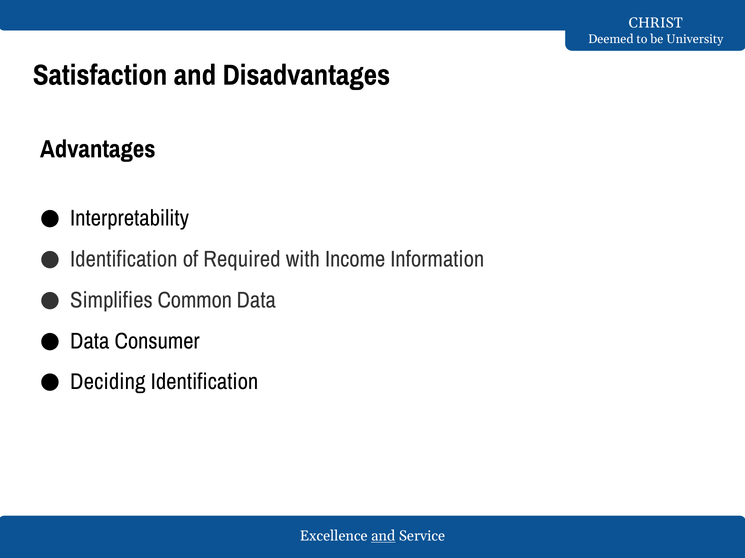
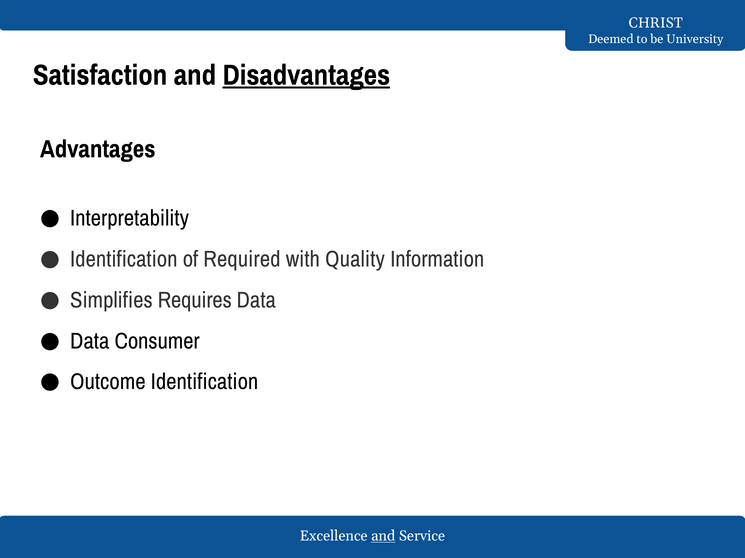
Disadvantages underline: none -> present (306, 75)
Income: Income -> Quality (355, 260)
Common: Common -> Requires (195, 301)
Deciding: Deciding -> Outcome (108, 382)
